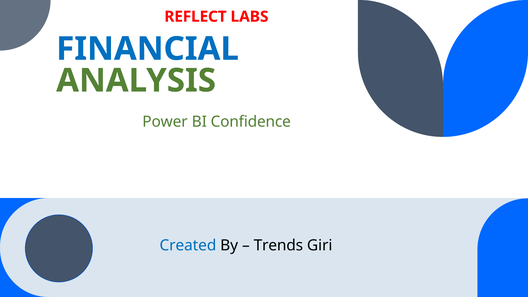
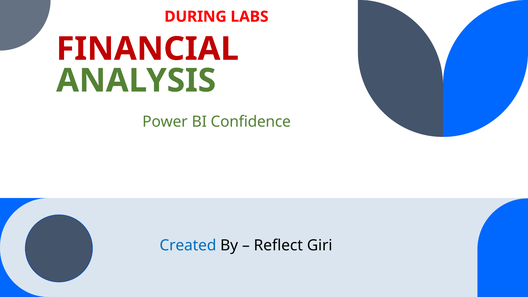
REFLECT: REFLECT -> DURING (195, 17)
FINANCIAL colour: blue -> red (148, 49)
Trends: Trends -> Reflect (278, 245)
